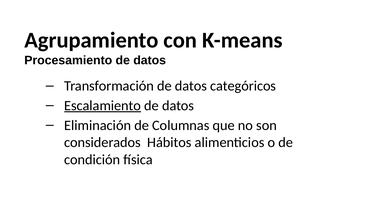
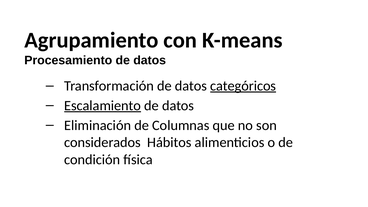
categóricos underline: none -> present (243, 86)
